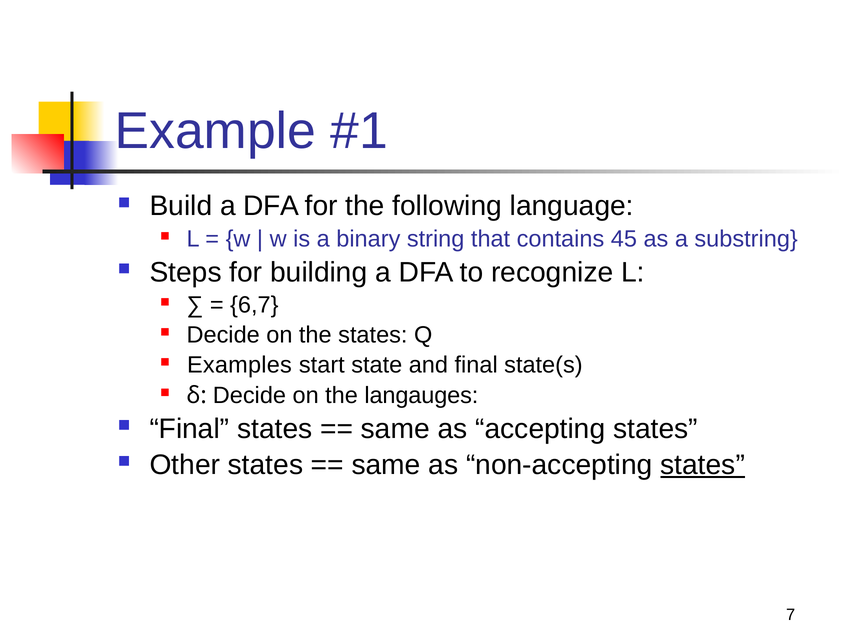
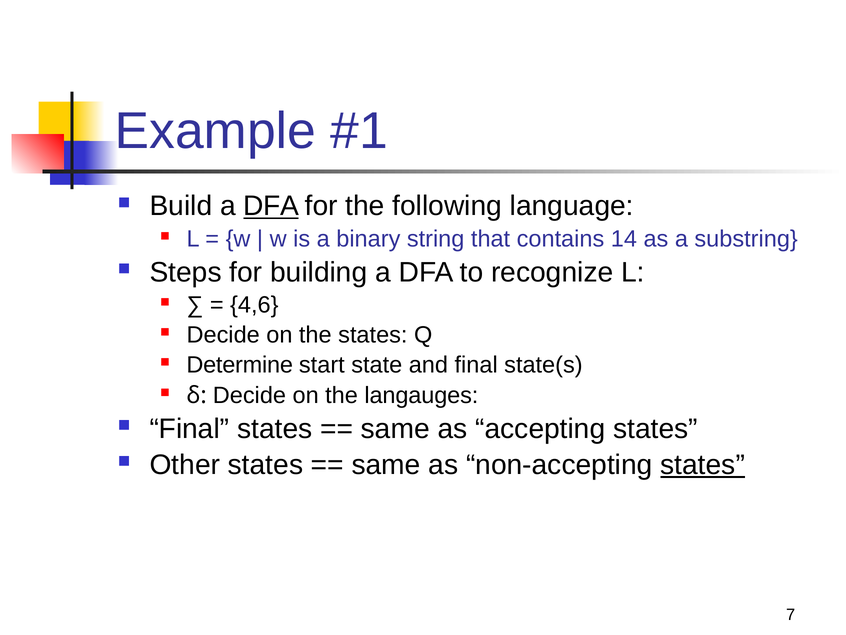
DFA underline: none -> present (271, 206)
45: 45 -> 14 (624, 239)
6,7: 6,7 -> 4,6 (254, 305)
Examples: Examples -> Determine (240, 365)
